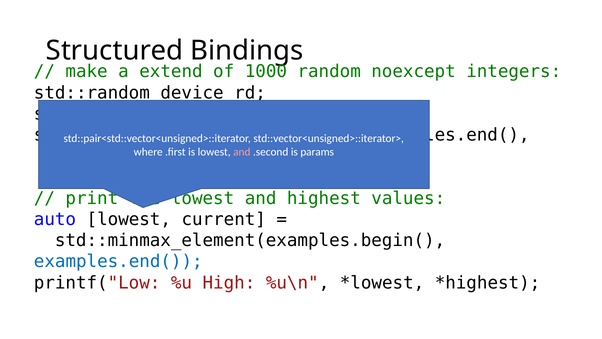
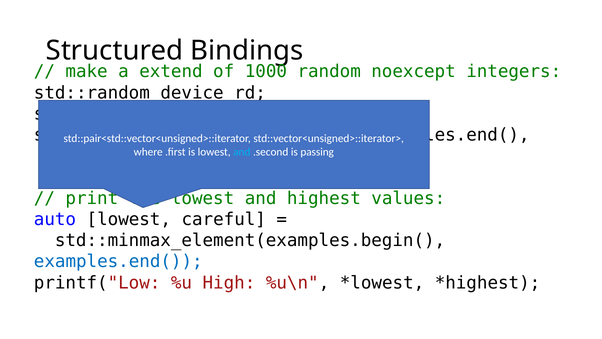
and colour: pink -> light blue (242, 152)
params: params -> passing (317, 152)
current: current -> careful (224, 219)
